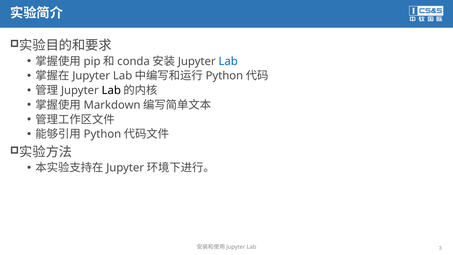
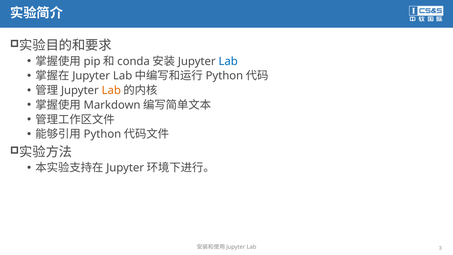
Lab colour: black -> orange (111, 90)
